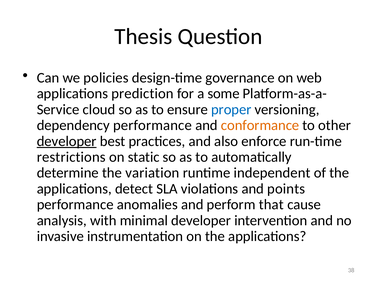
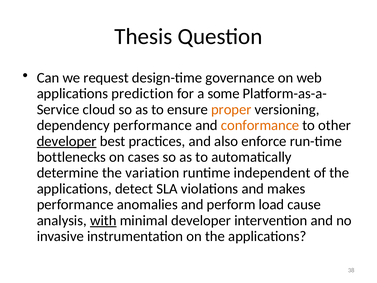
policies: policies -> request (106, 78)
proper colour: blue -> orange (231, 109)
restrictions: restrictions -> bottlenecks (71, 157)
static: static -> cases (144, 157)
points: points -> makes (286, 189)
that: that -> load (271, 204)
with underline: none -> present (103, 220)
